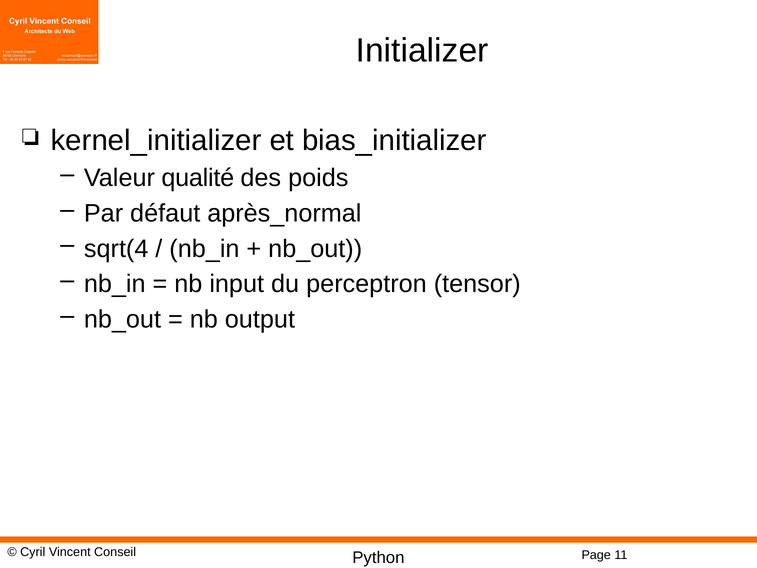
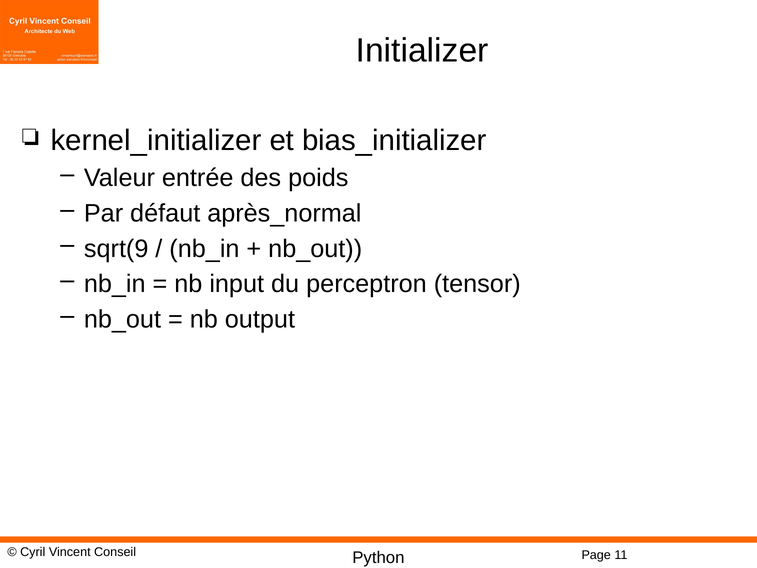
qualité: qualité -> entrée (198, 178)
sqrt(4: sqrt(4 -> sqrt(9 (116, 249)
